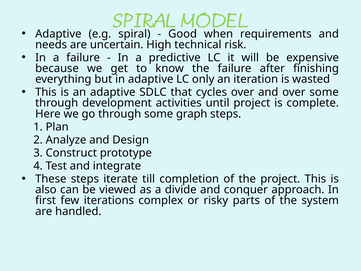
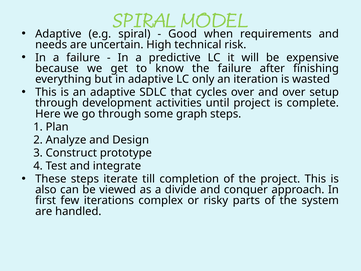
over some: some -> setup (324, 92)
